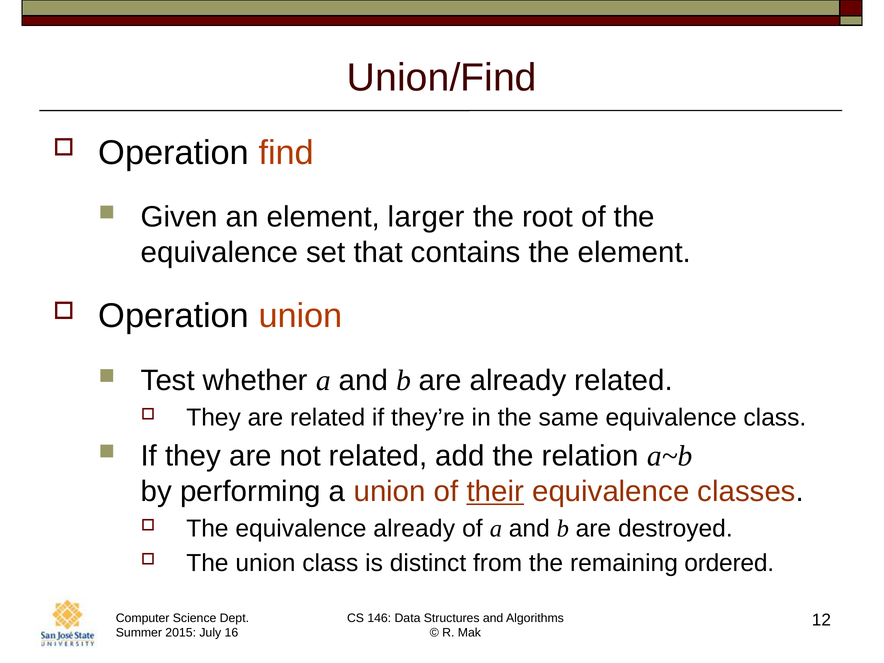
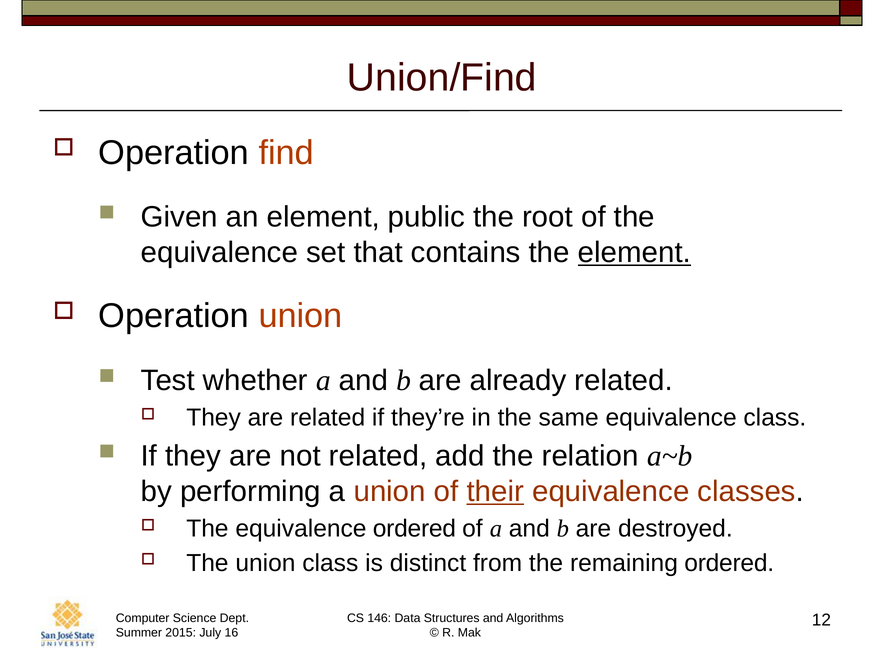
larger: larger -> public (426, 217)
element underline: none -> present (634, 253)
equivalence already: already -> ordered (414, 529)
